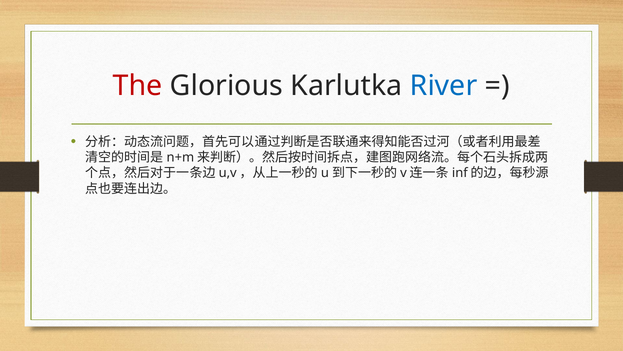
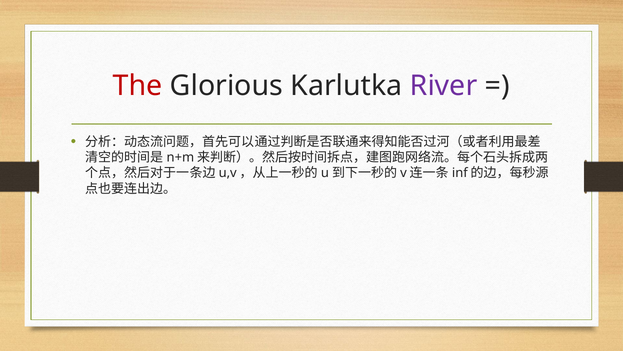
River colour: blue -> purple (444, 85)
